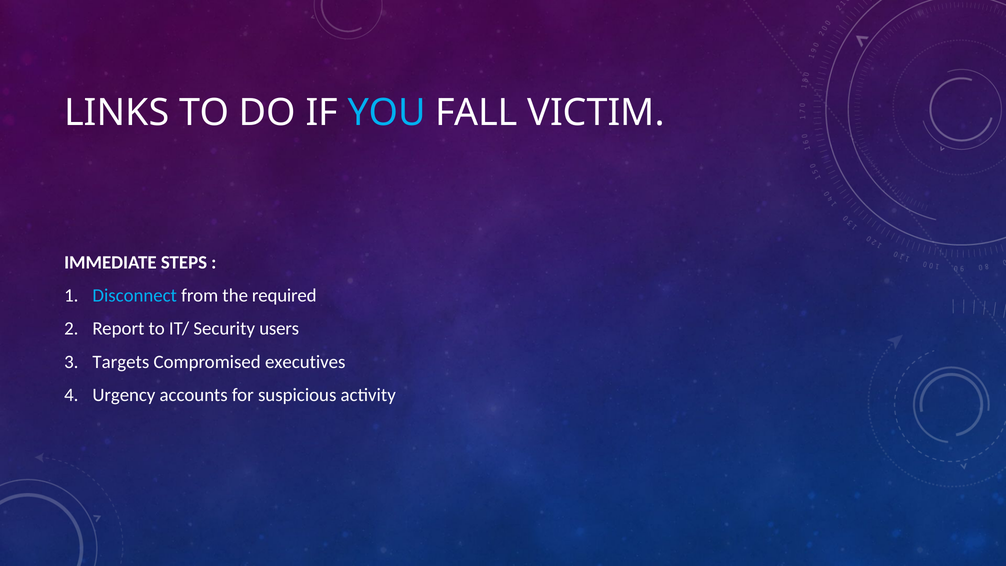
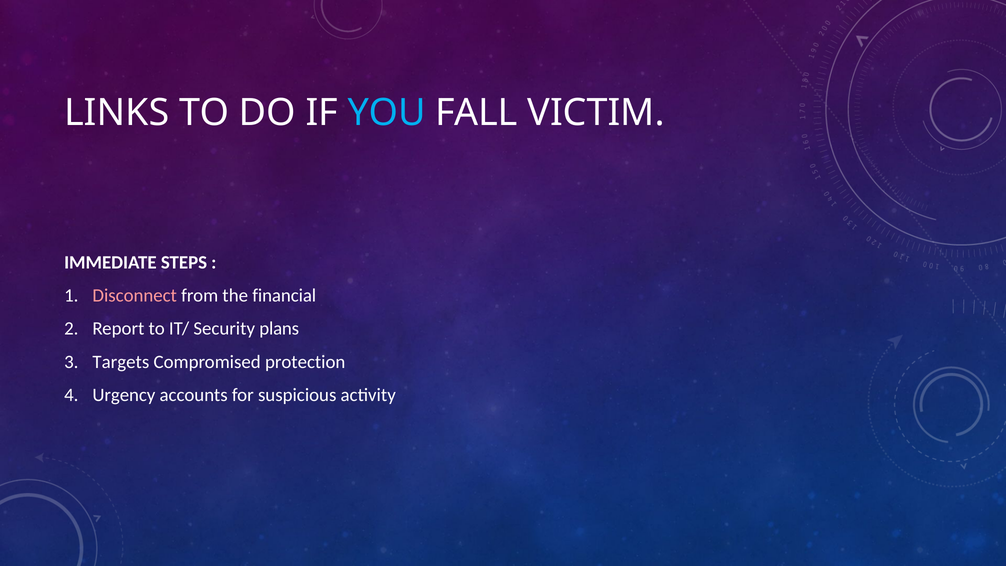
Disconnect colour: light blue -> pink (135, 295)
required: required -> financial (284, 295)
users: users -> plans (279, 329)
executives: executives -> protection (305, 362)
